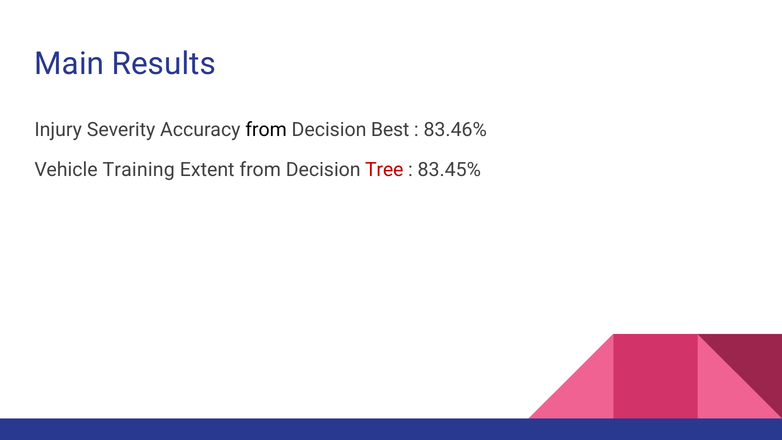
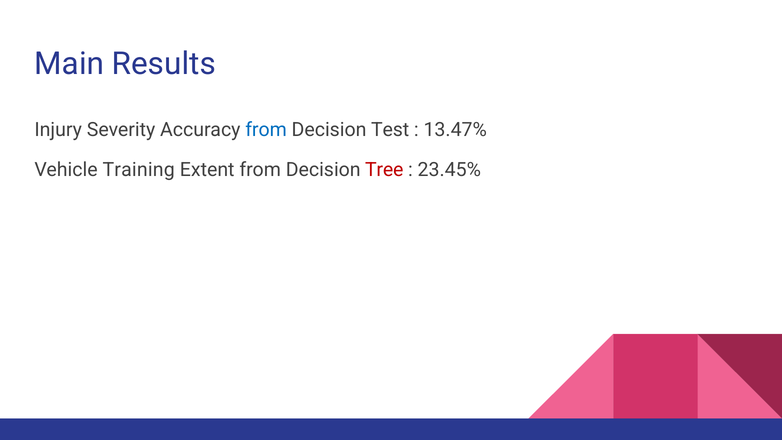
from colour: black -> blue (266, 130)
Best: Best -> Test (390, 130)
83.46%: 83.46% -> 13.47% (455, 130)
83.45%: 83.45% -> 23.45% (449, 170)
